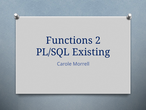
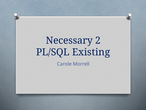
Functions: Functions -> Necessary (69, 40)
